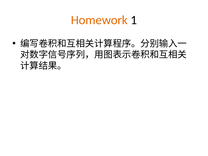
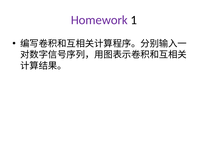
Homework colour: orange -> purple (99, 20)
